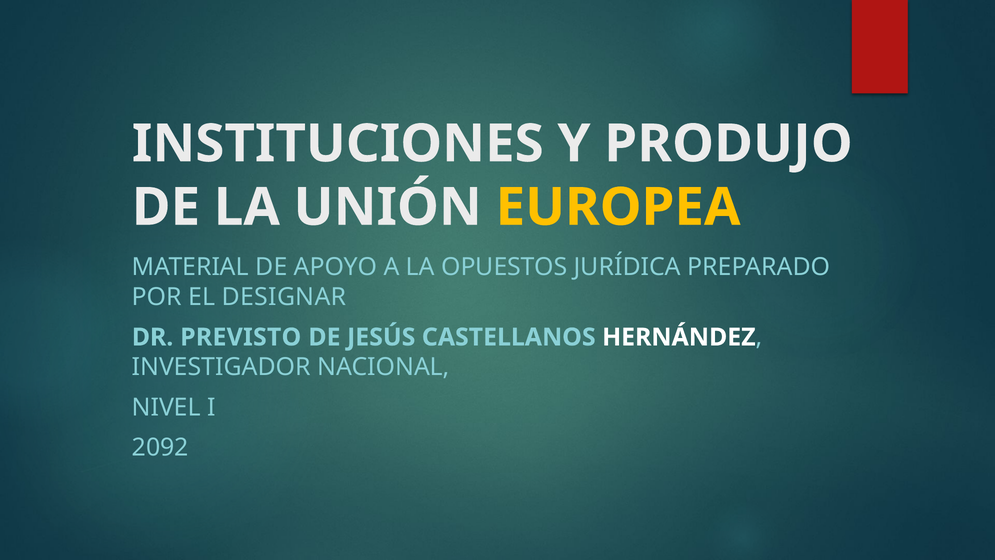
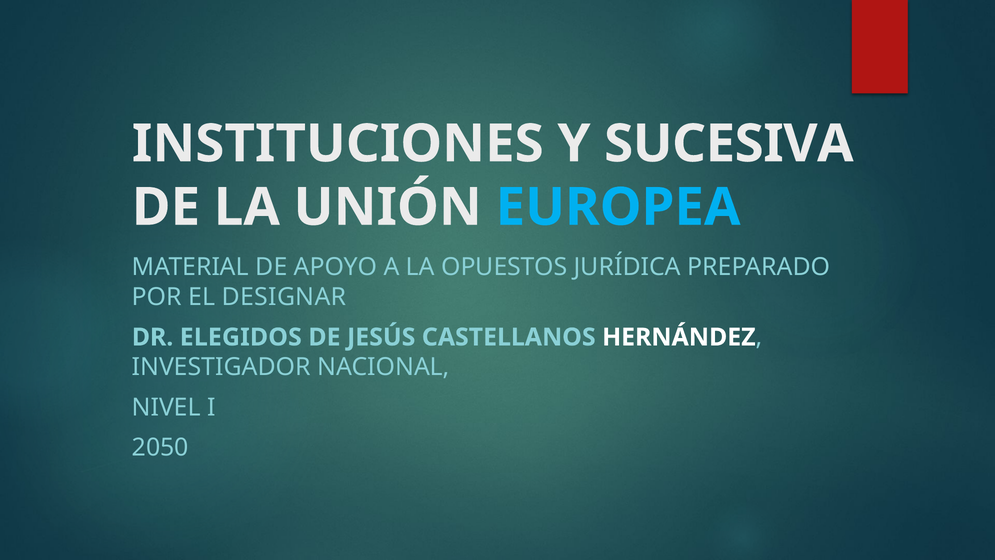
PRODUJO: PRODUJO -> SUCESIVA (729, 144)
EUROPEA colour: yellow -> light blue (618, 207)
PREVISTO: PREVISTO -> ELEGIDOS (241, 337)
2092: 2092 -> 2050 (160, 447)
